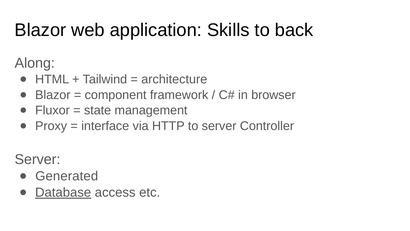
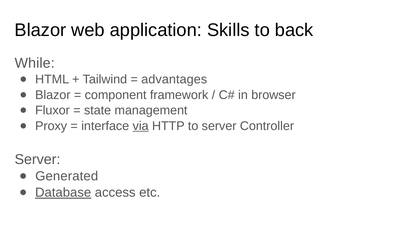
Along: Along -> While (35, 63)
architecture: architecture -> advantages (174, 79)
via underline: none -> present (141, 126)
